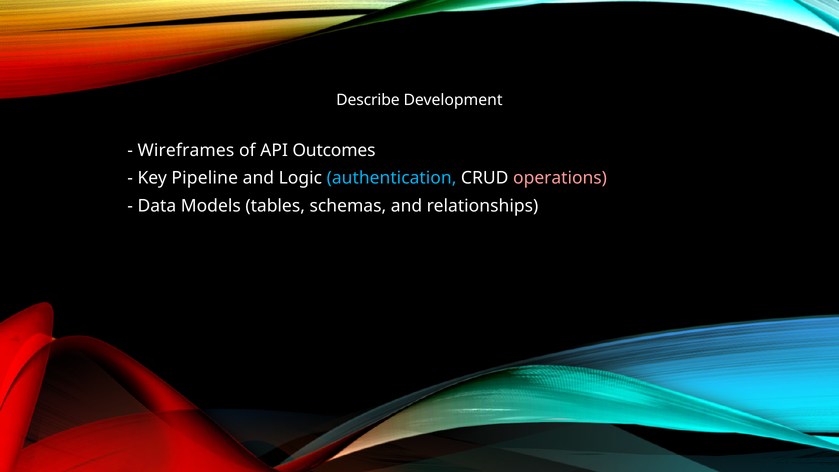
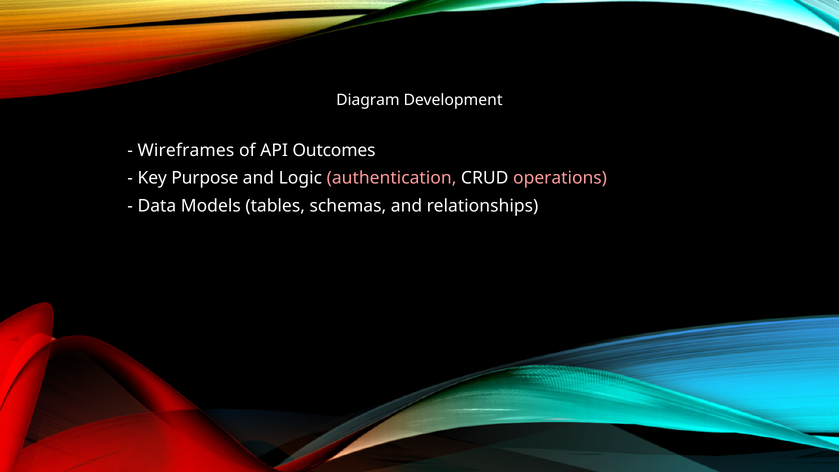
Describe: Describe -> Diagram (368, 100)
Pipeline: Pipeline -> Purpose (205, 178)
authentication colour: light blue -> pink (392, 178)
